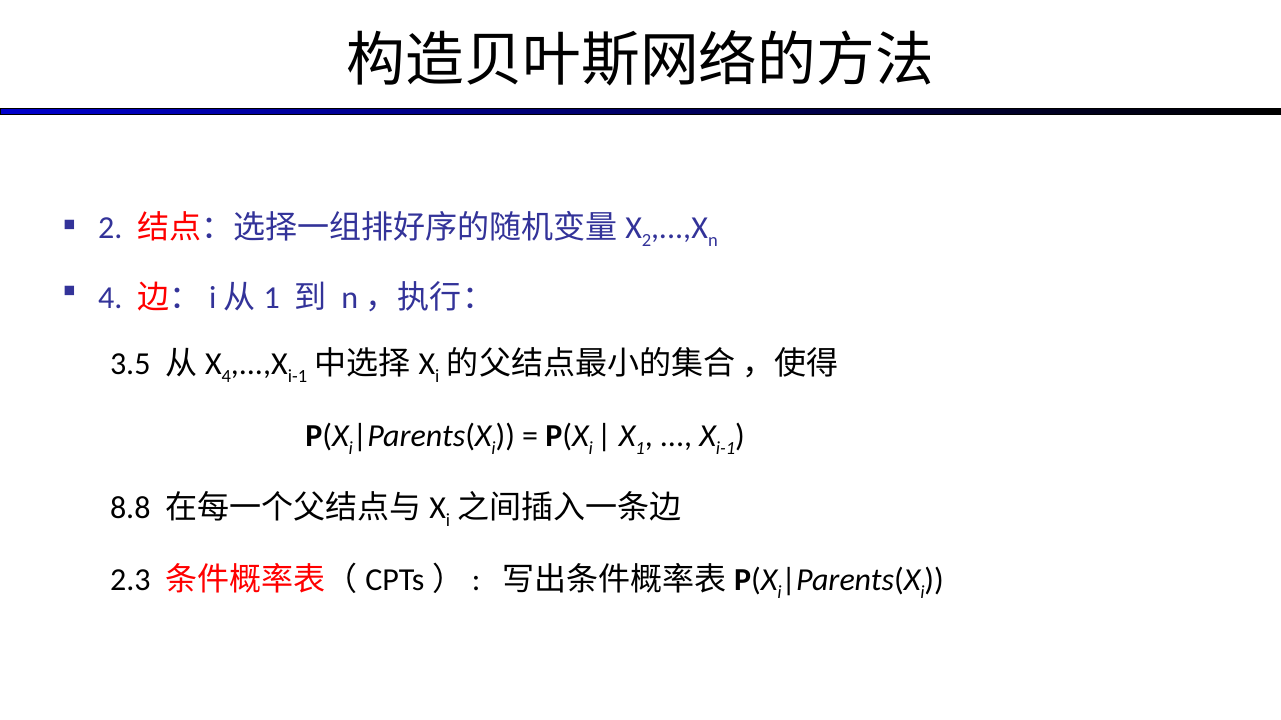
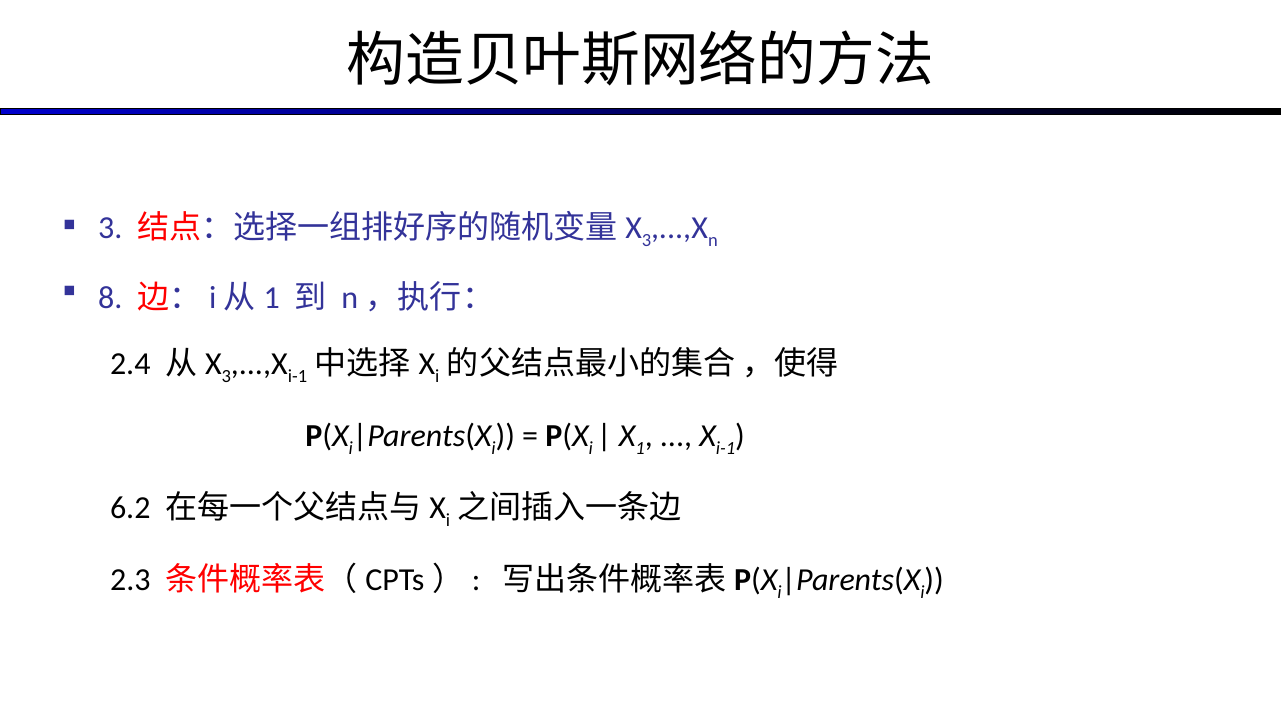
2: 2 -> 3 (110, 228)
2: 2 -> 3 (646, 241)
4: 4 -> 8 (110, 298)
3.5: 3.5 -> 2.4 (130, 364)
4: 4 -> 3 (226, 377)
8.8: 8.8 -> 6.2 (130, 508)
